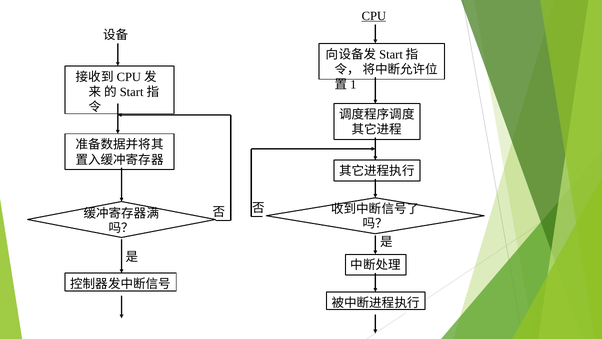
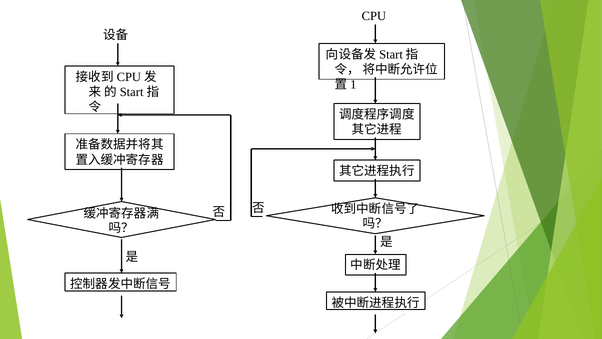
CPU underline: present -> none (374, 16)
